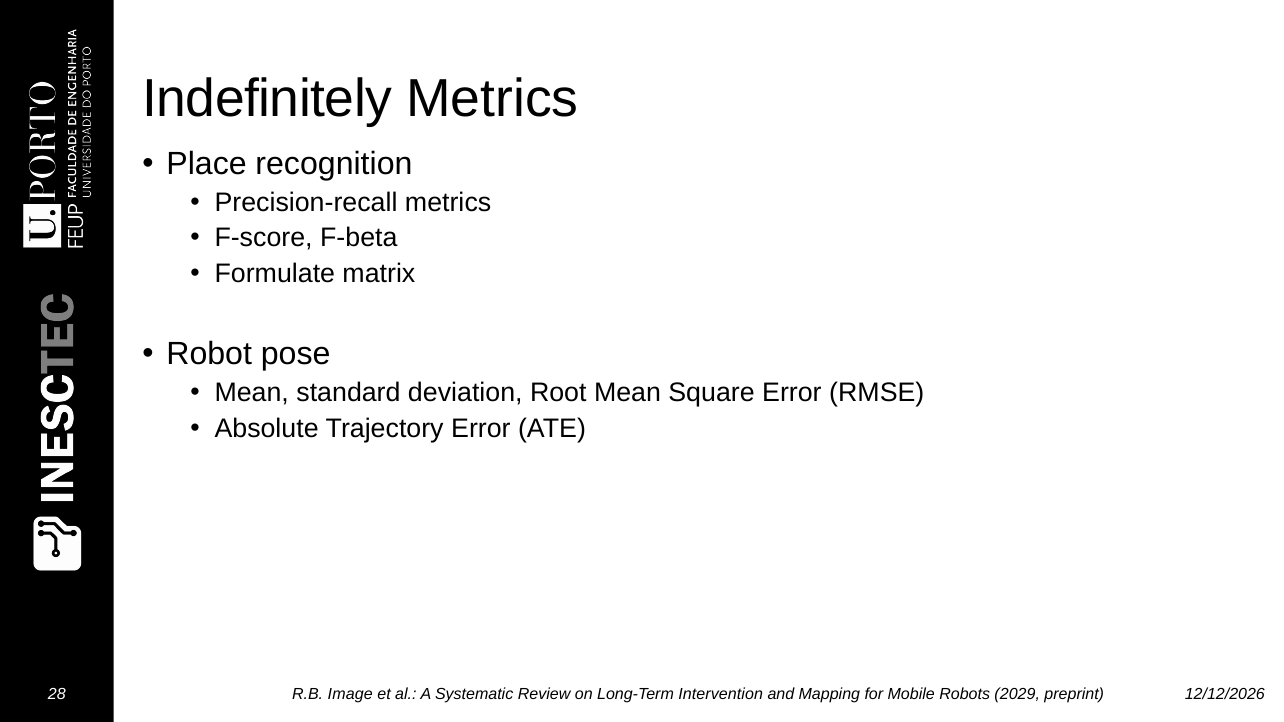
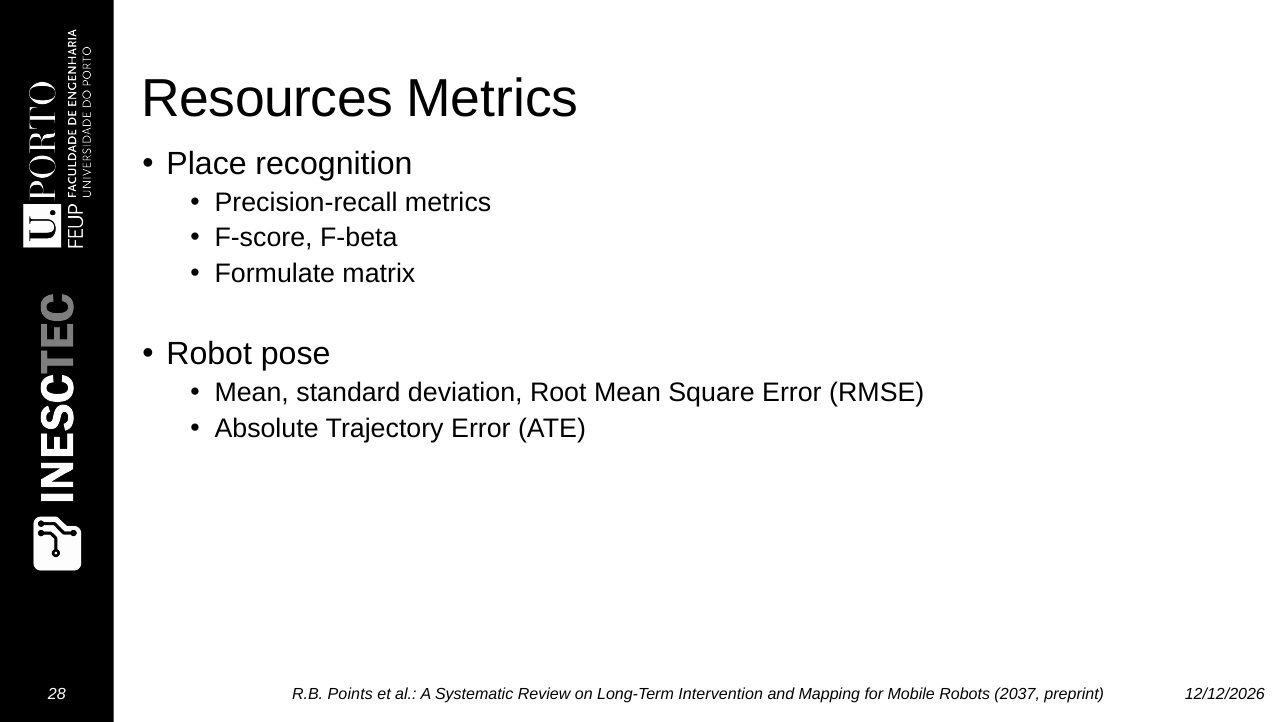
Indefinitely: Indefinitely -> Resources (267, 99)
Image: Image -> Points (350, 694)
2029: 2029 -> 2037 (1017, 694)
